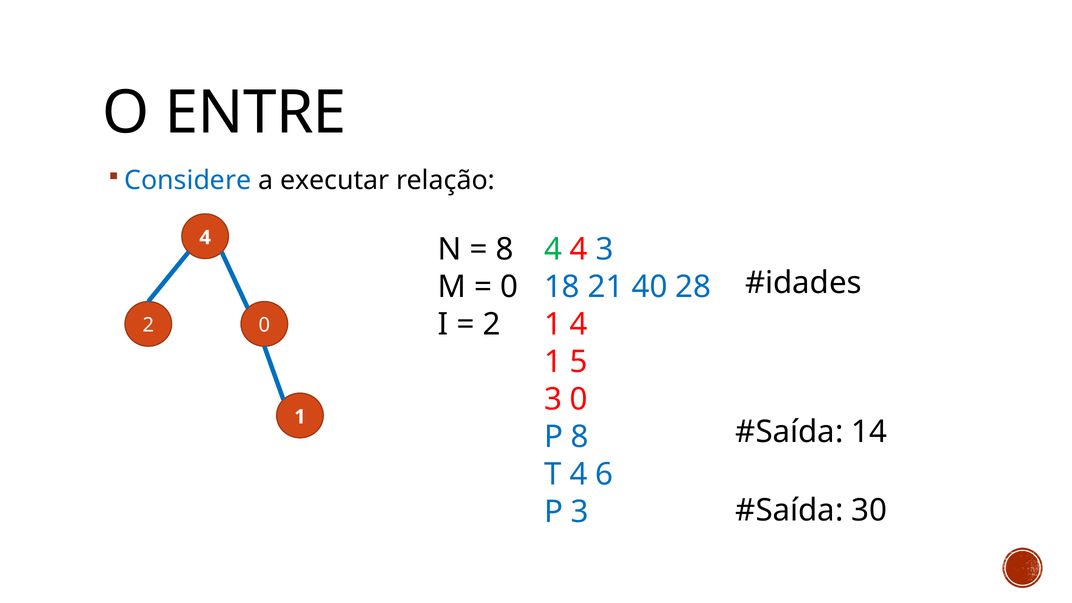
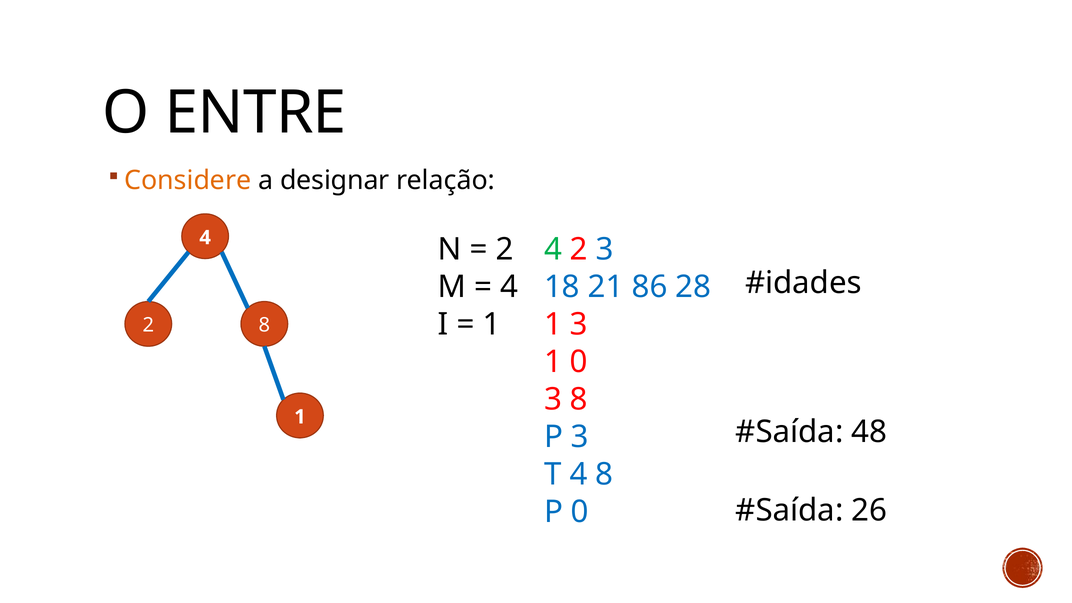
Considere colour: blue -> orange (188, 180)
executar: executar -> designar (335, 180)
8: 8 -> 2 (505, 249)
4: 4 -> 2 (579, 249)
0: 0 -> 4 (509, 287)
40: 40 -> 86 (650, 287)
2: 2 -> 1 (491, 324)
1 4: 4 -> 3 (579, 324)
2 0: 0 -> 8 (264, 325)
1 5: 5 -> 0 (579, 362)
3 0: 0 -> 8 (579, 399)
14: 14 -> 48 (869, 432)
P 8: 8 -> 3 (580, 437)
4 6: 6 -> 8 (604, 475)
30: 30 -> 26 (869, 511)
P 3: 3 -> 0 (580, 512)
